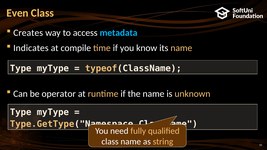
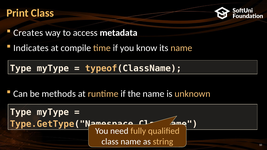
Even: Even -> Print (18, 13)
metadata colour: light blue -> white (119, 33)
operator: operator -> methods (59, 94)
